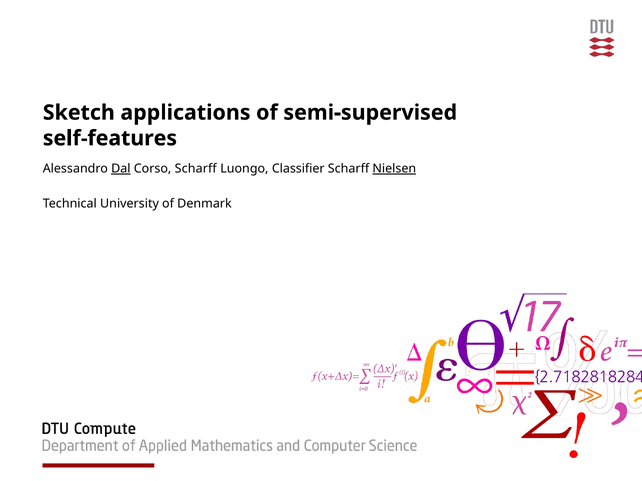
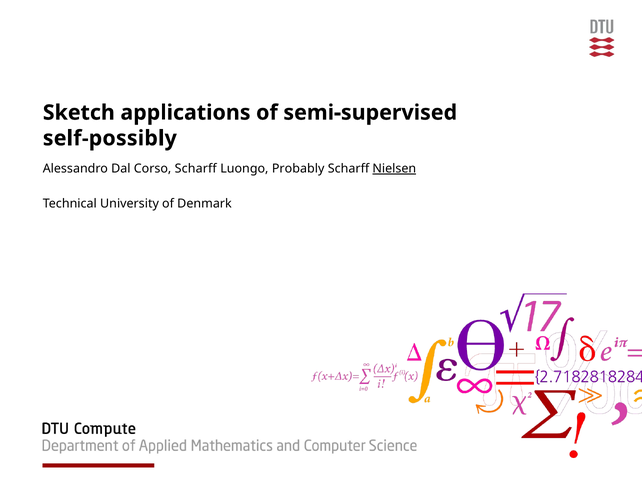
self-features: self-features -> self-possibly (110, 138)
Dal underline: present -> none (121, 169)
Classifier: Classifier -> Probably (298, 169)
